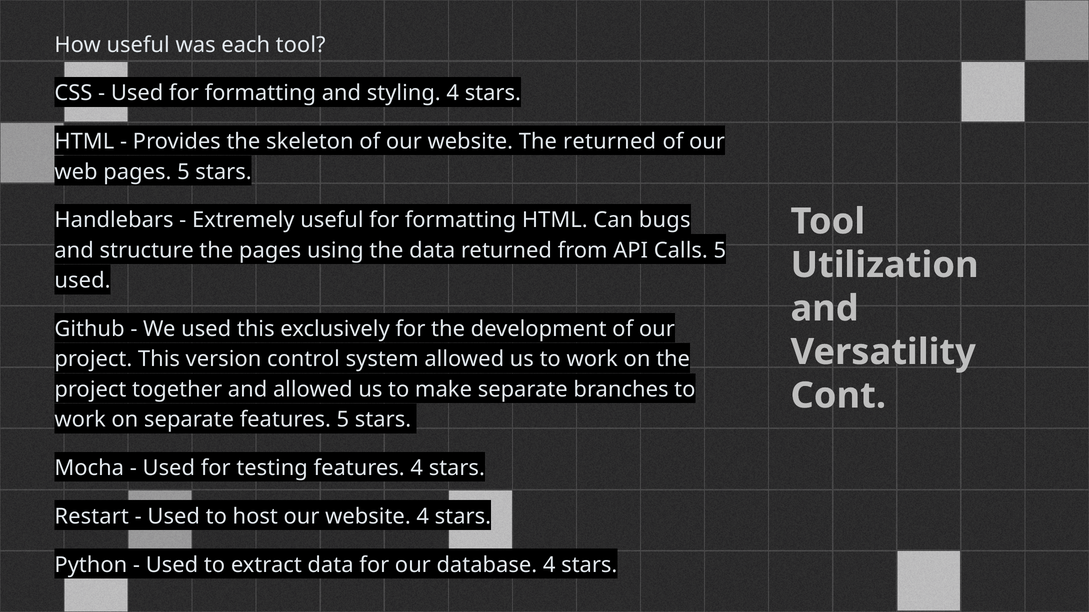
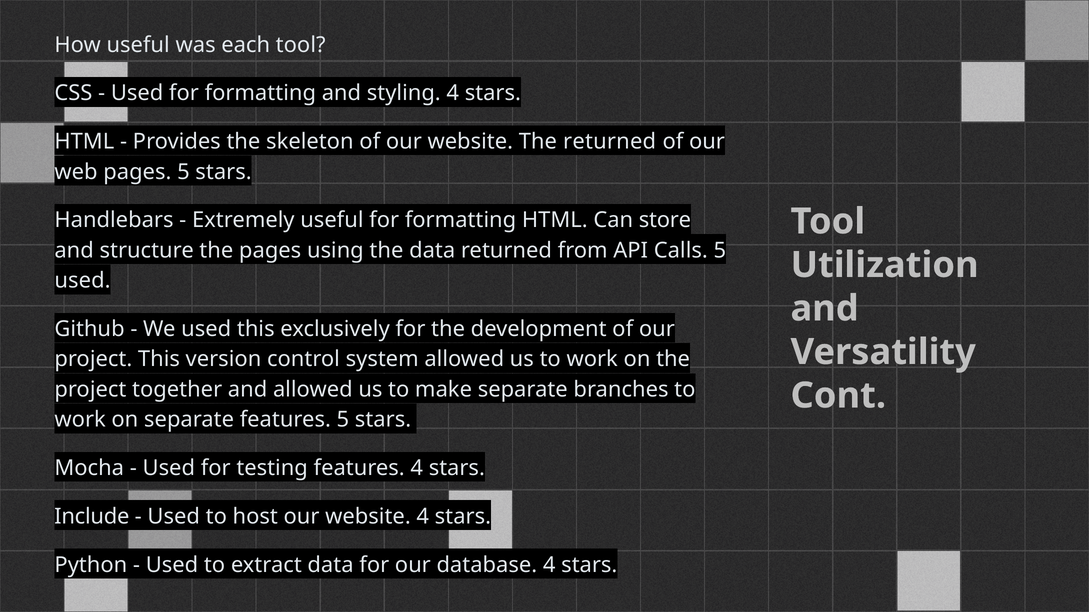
bugs: bugs -> store (665, 220)
Restart: Restart -> Include (92, 517)
